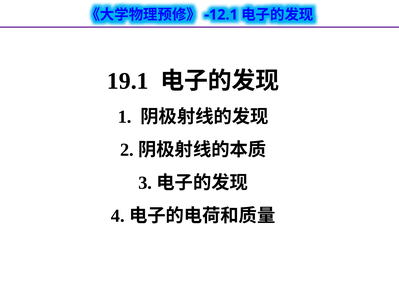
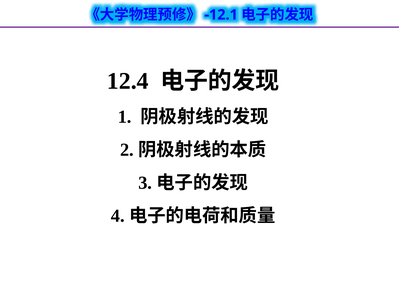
19.1: 19.1 -> 12.4 (128, 81)
